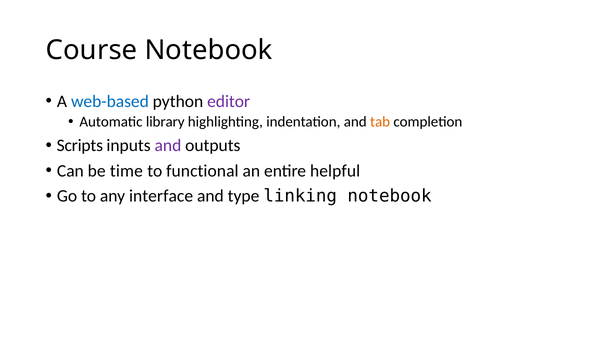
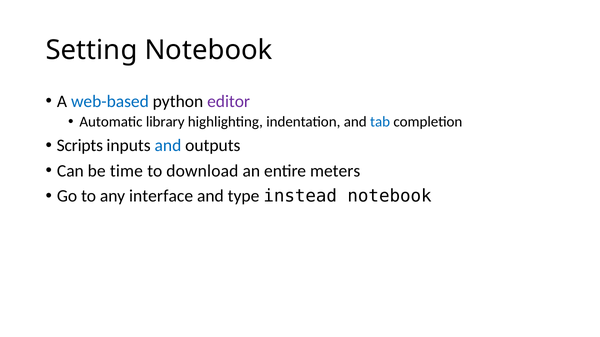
Course: Course -> Setting (92, 50)
tab colour: orange -> blue (380, 122)
and colour: purple -> blue (168, 146)
functional: functional -> download (202, 171)
helpful: helpful -> meters (335, 171)
linking: linking -> instead (300, 196)
